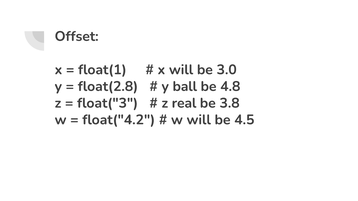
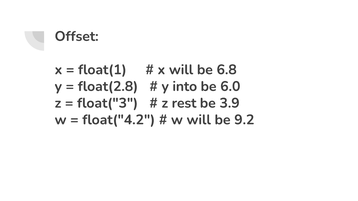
3.0: 3.0 -> 6.8 (227, 70)
ball: ball -> into (185, 86)
4.8: 4.8 -> 6.0 (230, 86)
real: real -> rest (184, 103)
3.8: 3.8 -> 3.9 (230, 103)
4.5: 4.5 -> 9.2 (244, 120)
